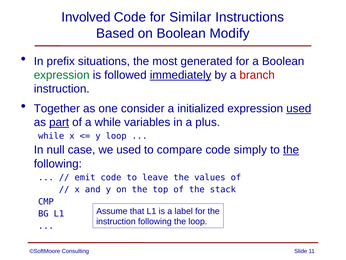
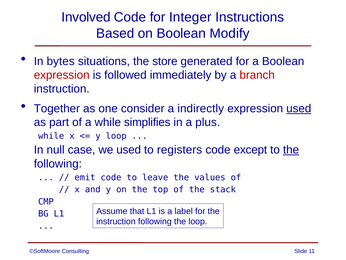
Similar: Similar -> Integer (190, 17)
prefix: prefix -> bytes (61, 61)
most: most -> store (165, 61)
expression colour: green -> red (62, 75)
immediately underline: present -> none (181, 75)
initialized: initialized -> indirectly (201, 108)
part underline: present -> none (59, 122)
variables: variables -> simplifies (147, 122)
compare: compare -> registers (180, 150)
simply: simply -> except (250, 150)
